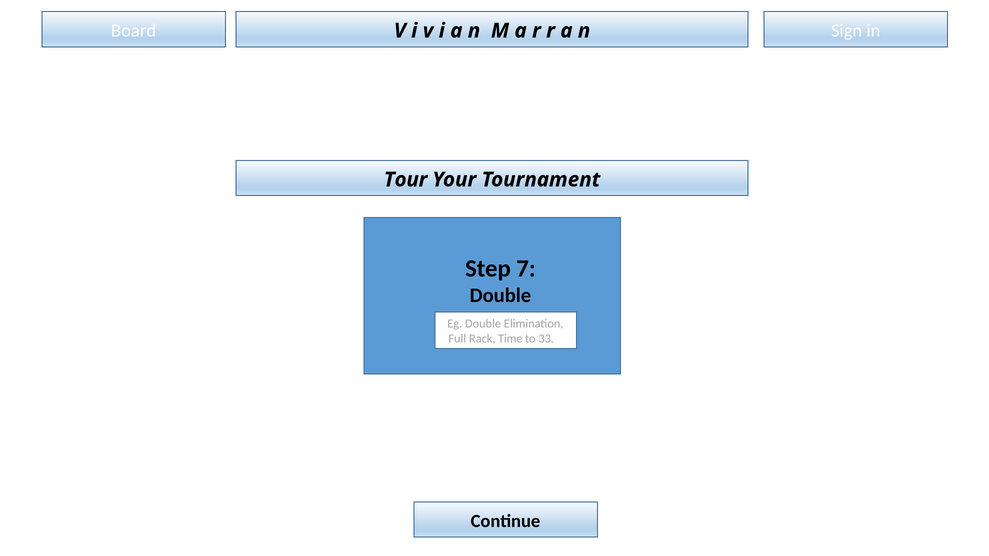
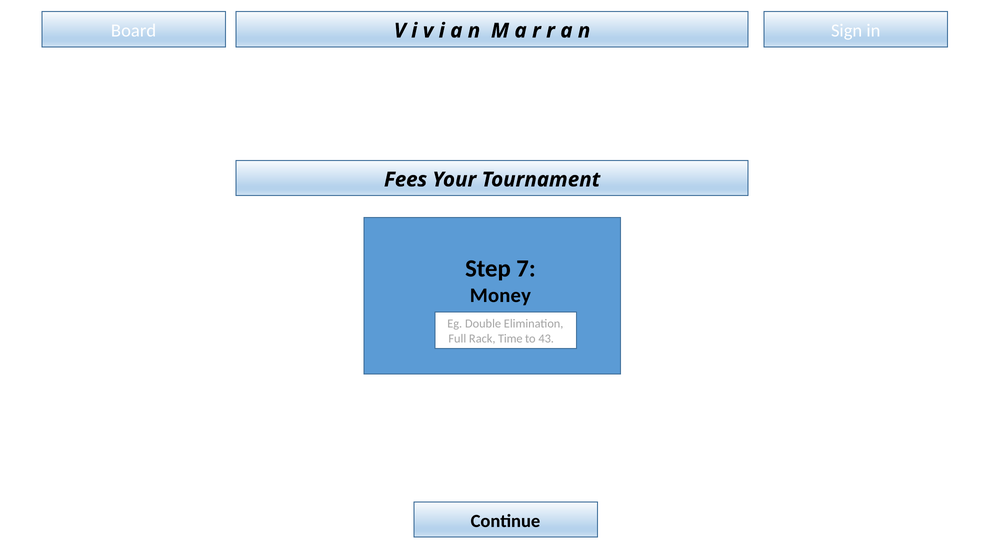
Tour: Tour -> Fees (406, 180)
Double: Double -> Money (500, 296)
33: 33 -> 43 (546, 339)
